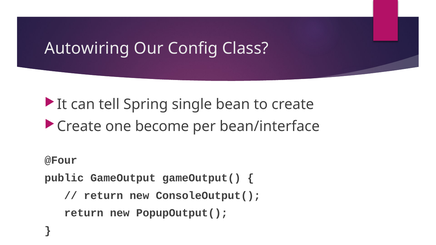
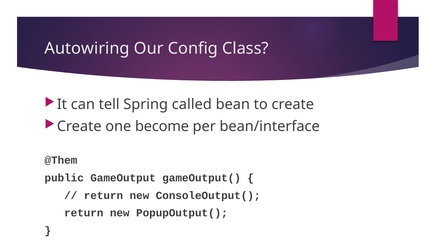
single: single -> called (192, 104)
@Four: @Four -> @Them (61, 160)
